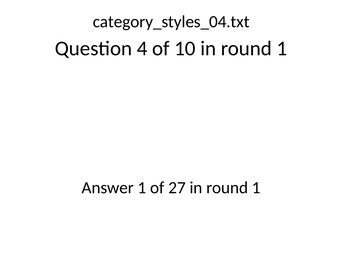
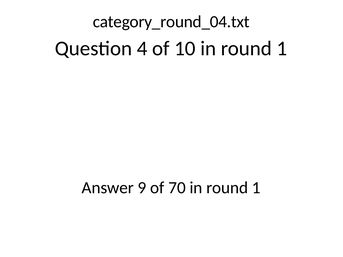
category_styles_04.txt: category_styles_04.txt -> category_round_04.txt (171, 22)
Answer 1: 1 -> 9 (142, 188)
27: 27 -> 70 (177, 188)
